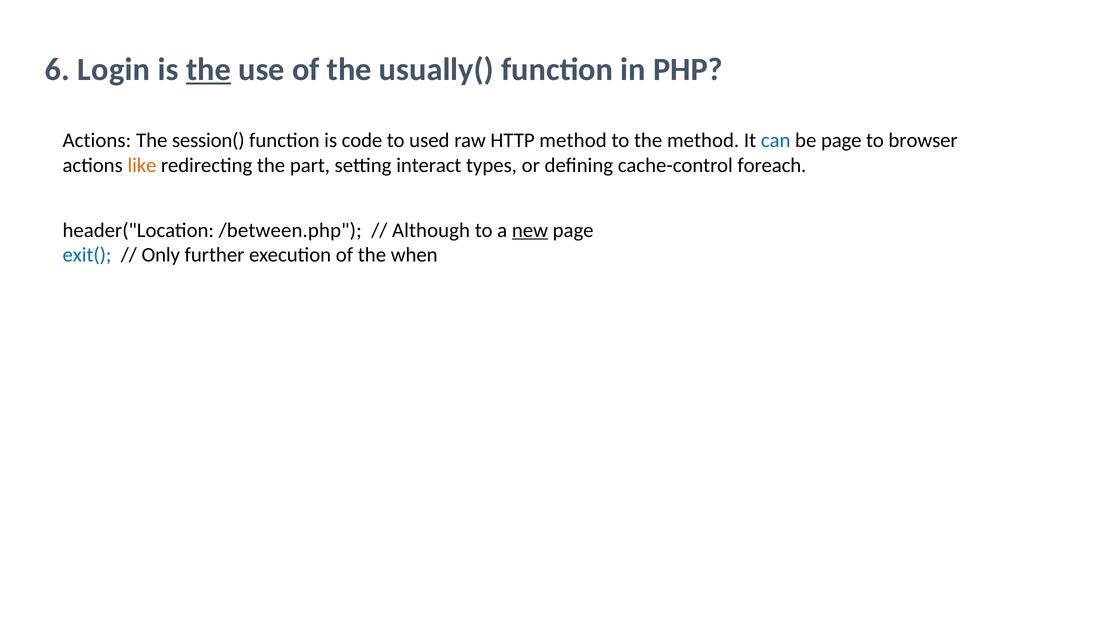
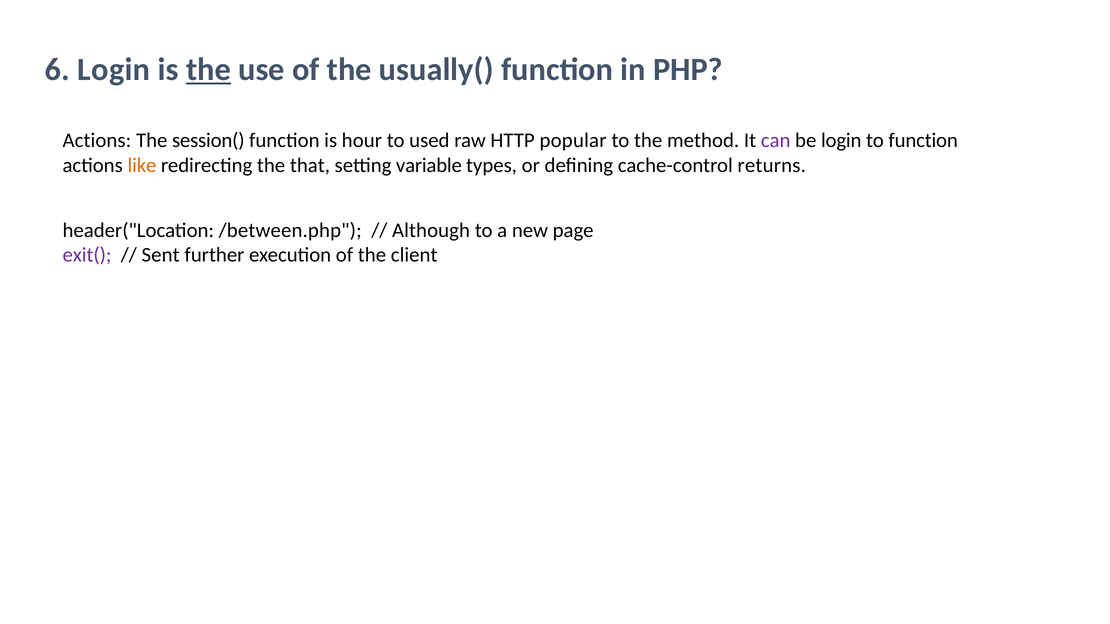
code: code -> hour (362, 140)
HTTP method: method -> popular (573, 140)
can colour: blue -> purple (776, 140)
be page: page -> login (841, 140)
to browser: browser -> function (923, 140)
part: part -> that (310, 165)
interact: interact -> variable (429, 165)
foreach: foreach -> returns (772, 165)
new underline: present -> none (530, 230)
exit( colour: blue -> purple (87, 255)
Only: Only -> Sent (161, 255)
when: when -> client (414, 255)
